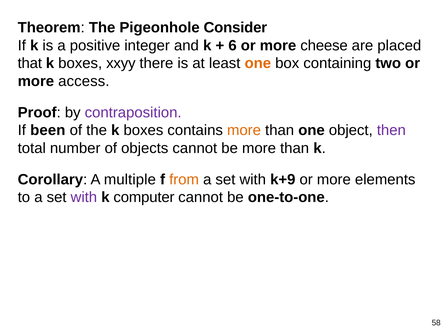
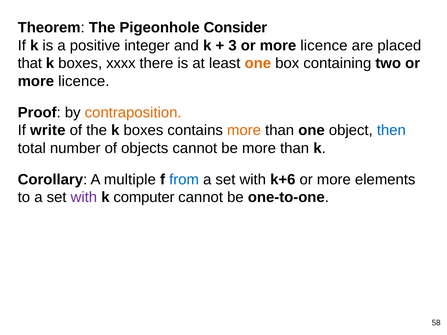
6: 6 -> 3 (233, 46)
cheese: cheese -> licence (324, 46)
xxyy: xxyy -> xxxx (121, 63)
access: access -> licence (84, 81)
contraposition colour: purple -> orange (133, 113)
been: been -> write (48, 131)
then colour: purple -> blue (391, 131)
from colour: orange -> blue (184, 180)
k+9: k+9 -> k+6 (283, 180)
